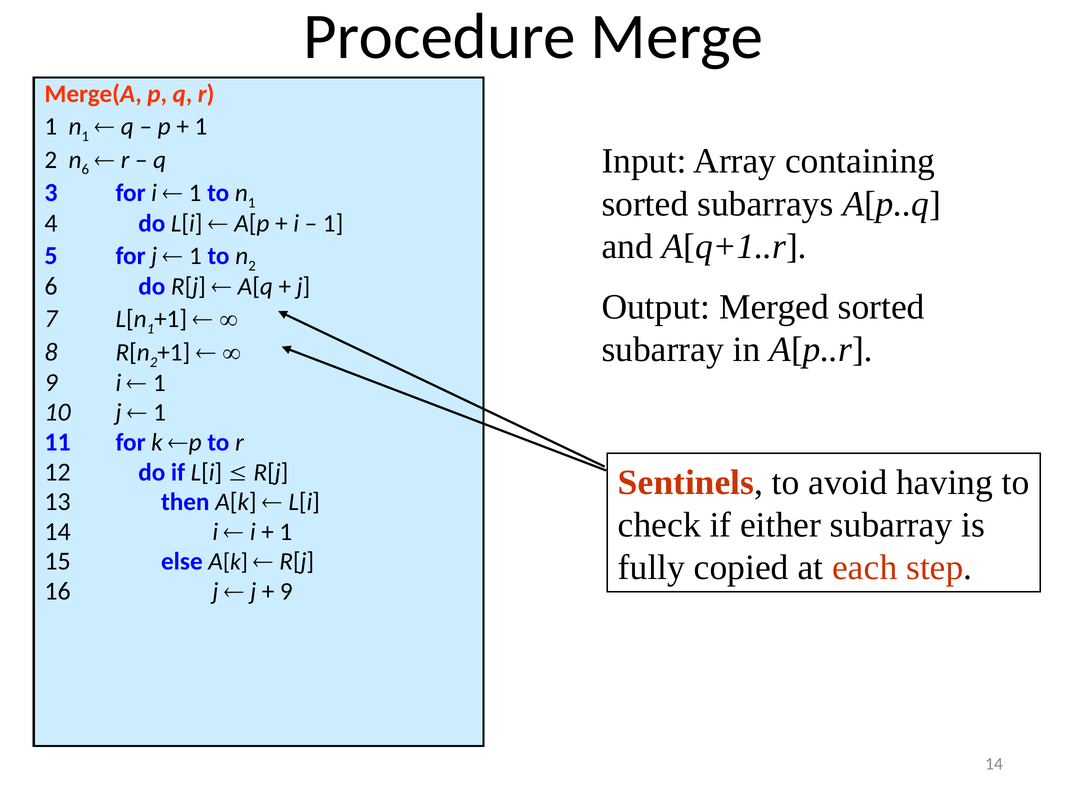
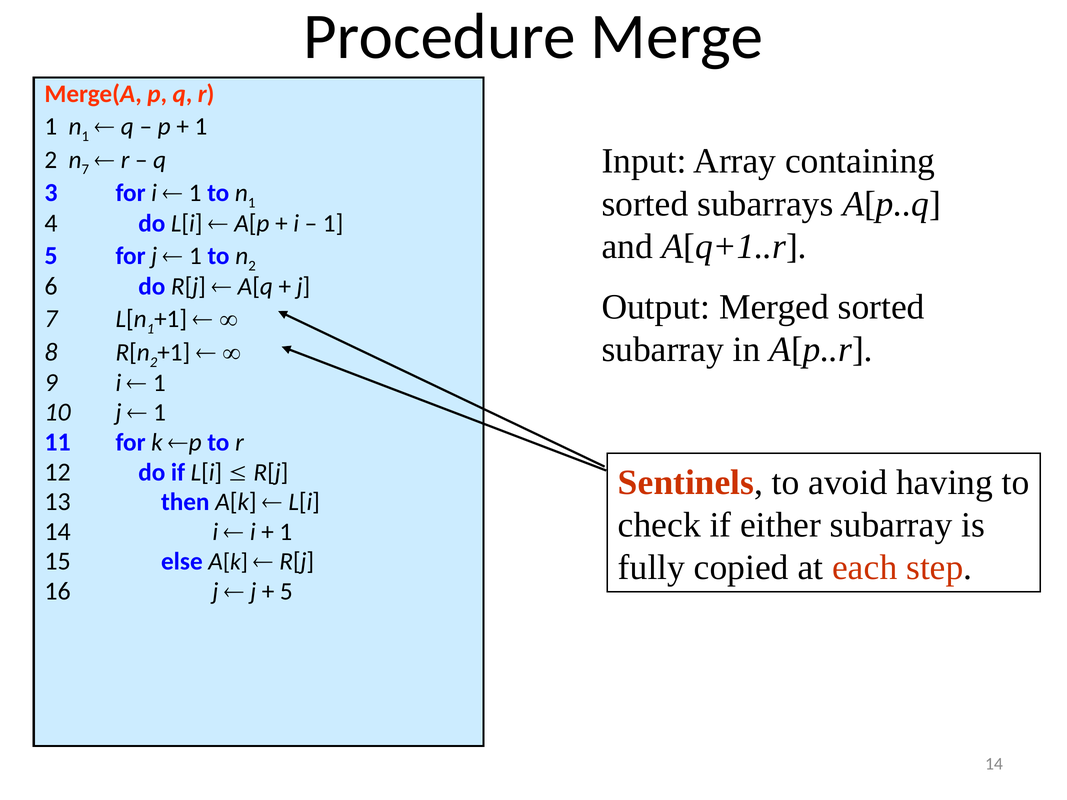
6: 6 -> 7 (85, 170)
9: 9 -> 5 (286, 592)
